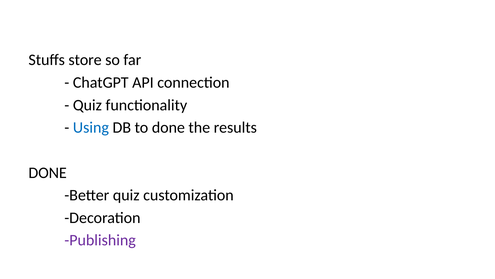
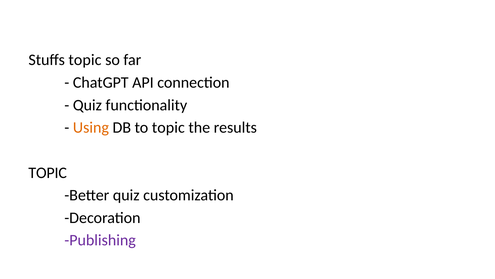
Stuffs store: store -> topic (85, 60)
Using colour: blue -> orange (91, 127)
to done: done -> topic (168, 127)
DONE: DONE -> TOPIC (48, 172)
